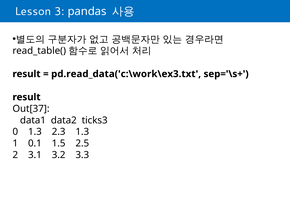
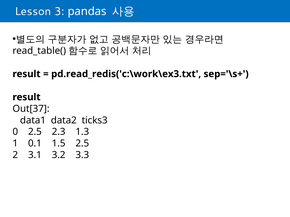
pd.read_data('c:\work\ex3.txt: pd.read_data('c:\work\ex3.txt -> pd.read_redis('c:\work\ex3.txt (126, 74)
0 1.3: 1.3 -> 2.5 (35, 132)
